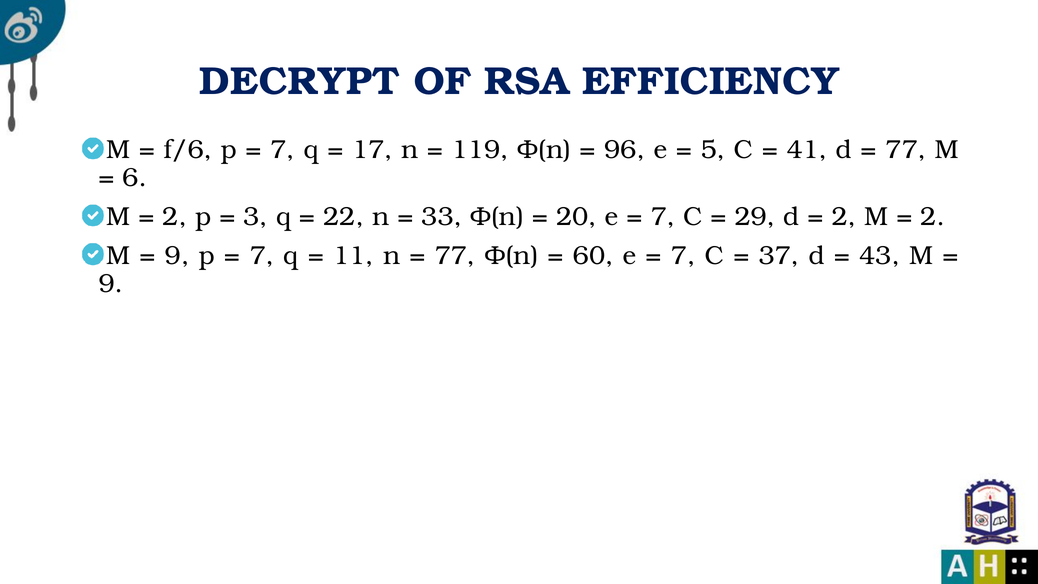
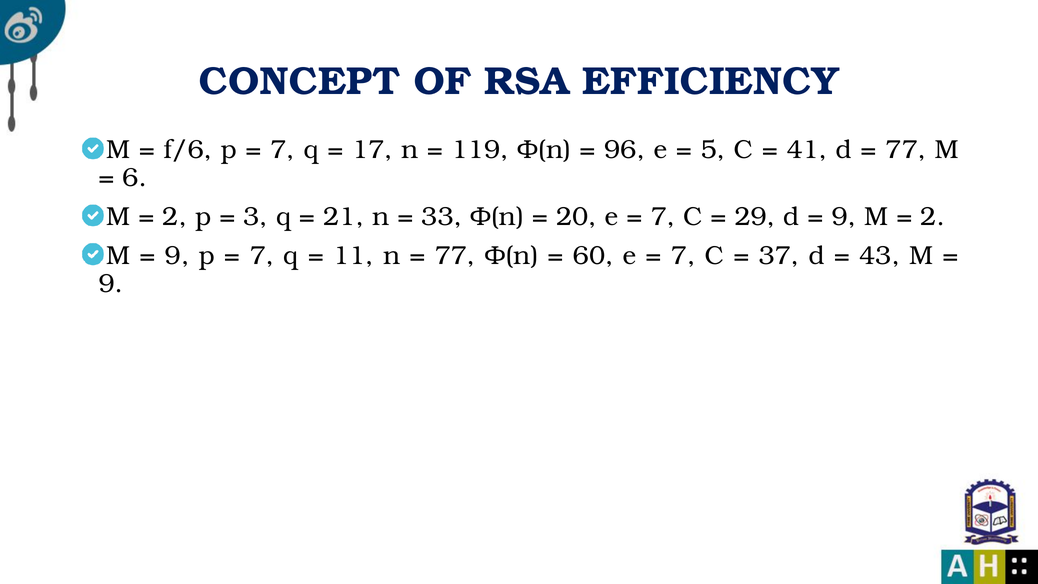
DECRYPT: DECRYPT -> CONCEPT (299, 81)
22: 22 -> 21 (344, 217)
2: 2 -> 9 (844, 217)
